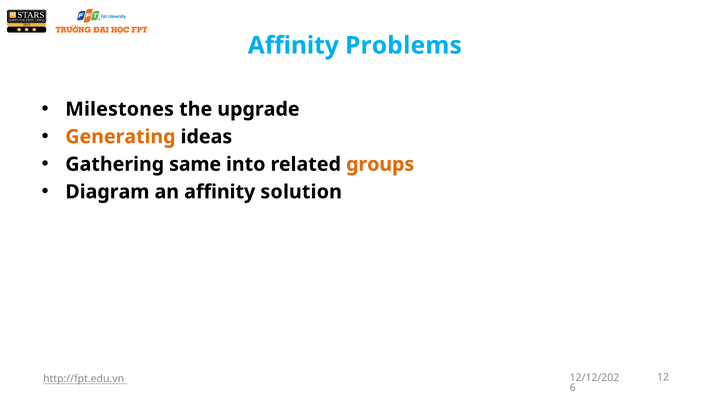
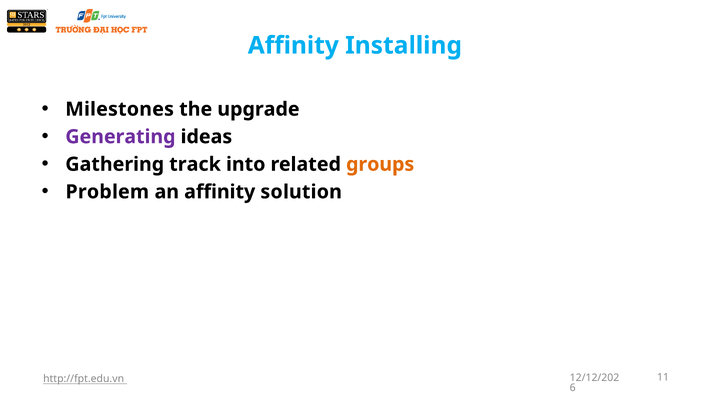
Problems: Problems -> Installing (404, 45)
Generating colour: orange -> purple (120, 137)
same: same -> track (195, 164)
Diagram: Diagram -> Problem (107, 192)
12: 12 -> 11 (663, 377)
